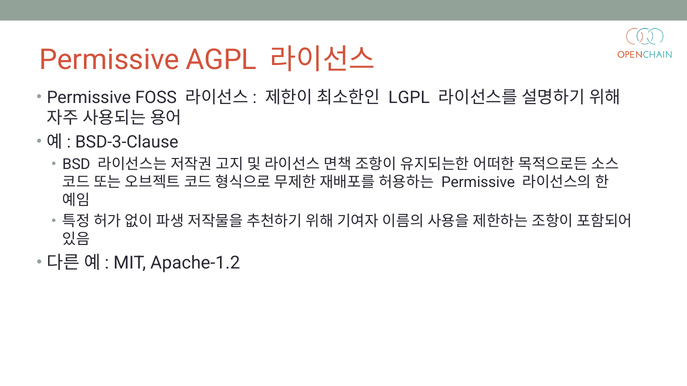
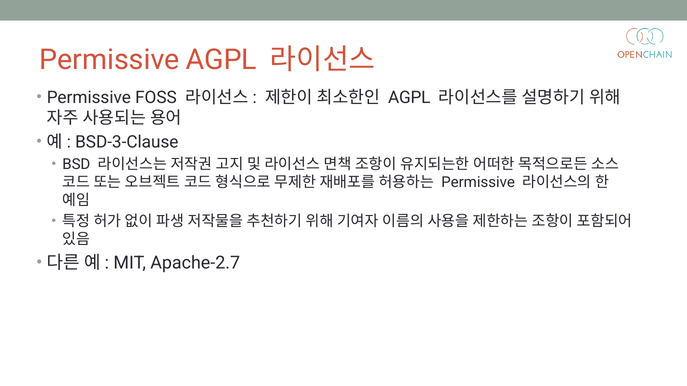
LGPL: LGPL -> AGPL (409, 98)
Apache-1.2: Apache-1.2 -> Apache-2.7 (195, 263)
